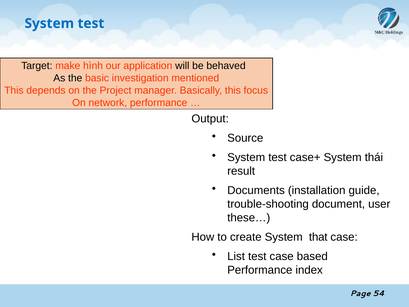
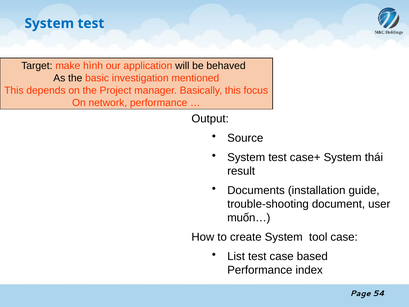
these…: these… -> muốn… (249, 218)
that: that -> tool (318, 237)
